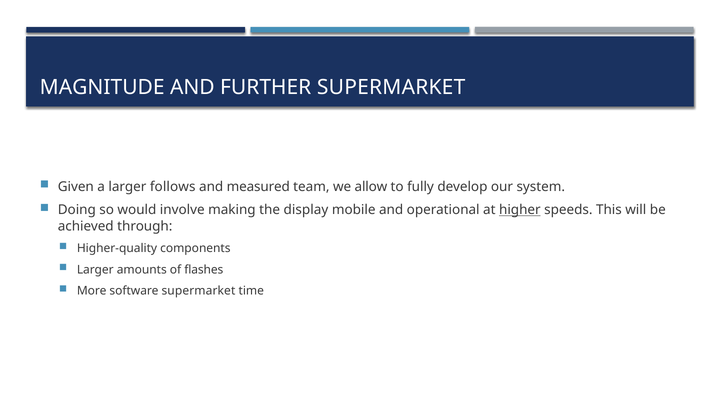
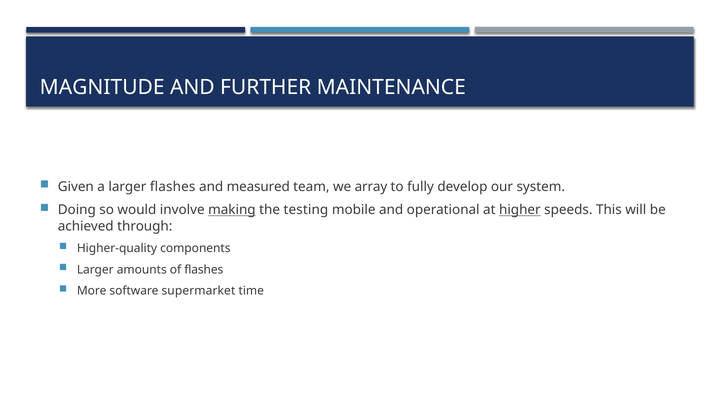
FURTHER SUPERMARKET: SUPERMARKET -> MAINTENANCE (391, 87)
larger follows: follows -> flashes (173, 187)
allow: allow -> array (371, 187)
making underline: none -> present (232, 210)
display: display -> testing (306, 210)
